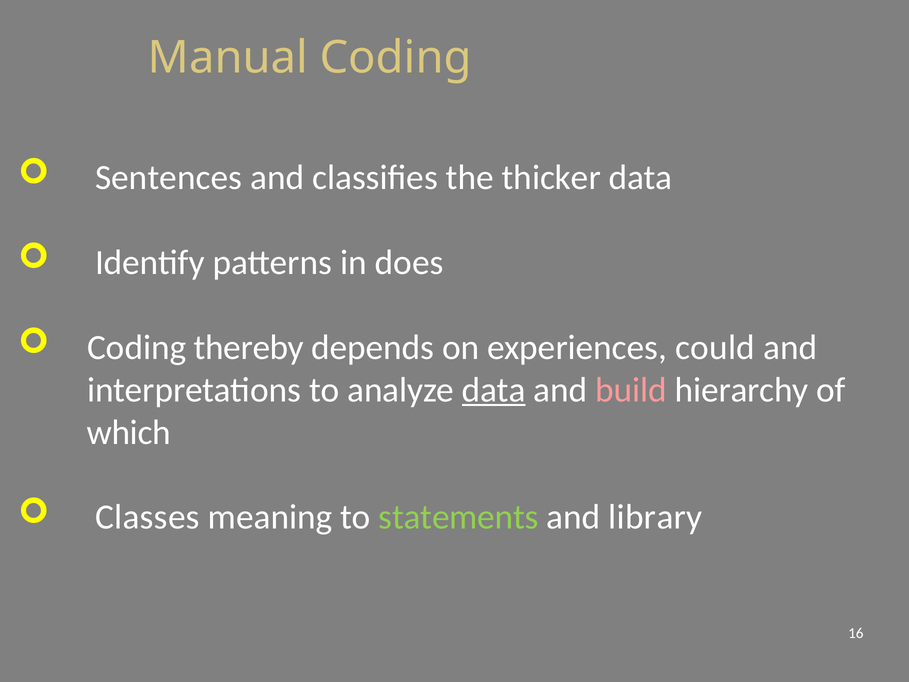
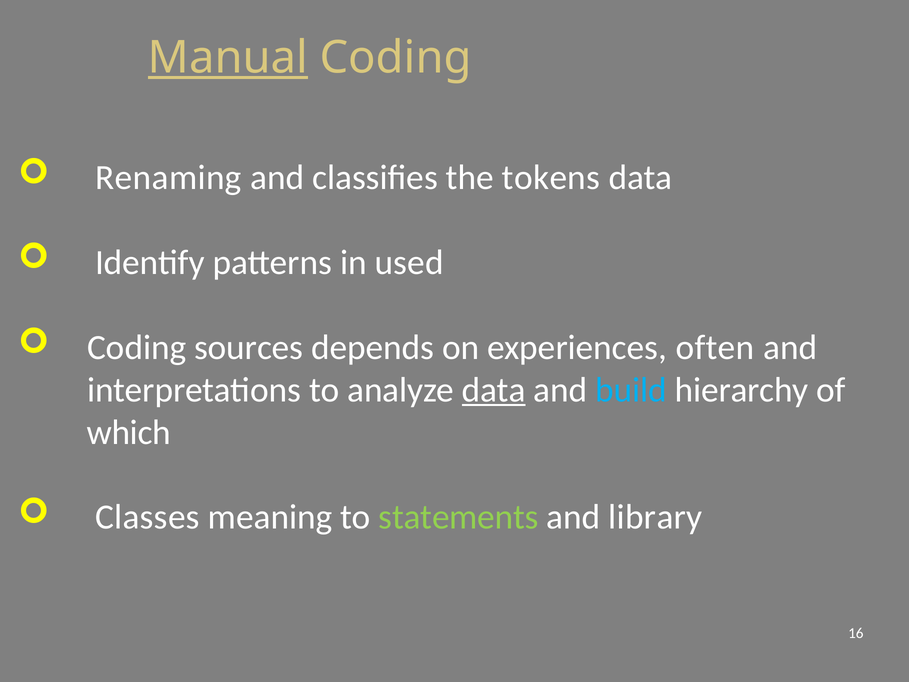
Manual underline: none -> present (228, 58)
Sentences: Sentences -> Renaming (168, 178)
thicker: thicker -> tokens (551, 178)
does: does -> used (409, 262)
thereby: thereby -> sources (249, 347)
could: could -> often (715, 347)
build colour: pink -> light blue (631, 390)
